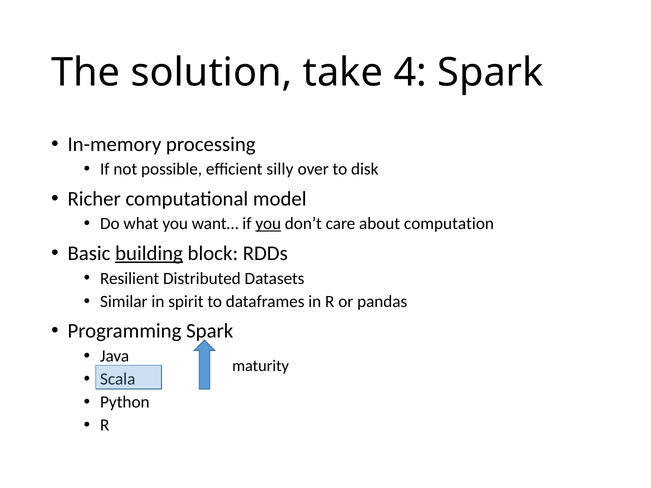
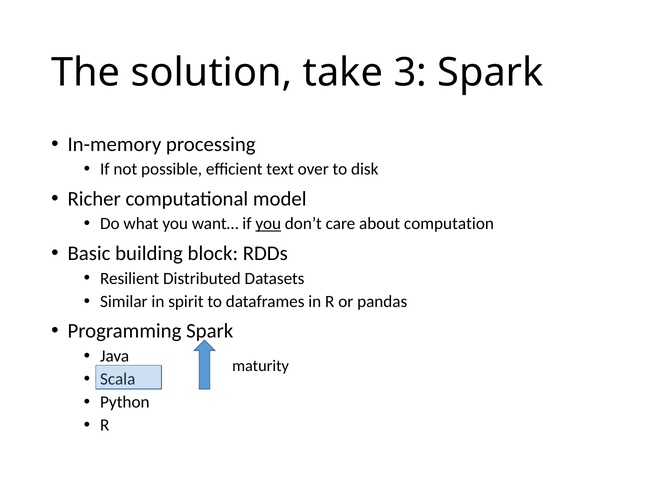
4: 4 -> 3 (410, 73)
silly: silly -> text (280, 169)
building underline: present -> none (149, 253)
